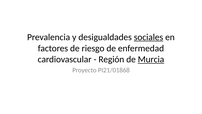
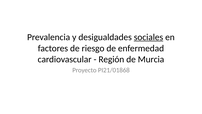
Murcia underline: present -> none (151, 59)
